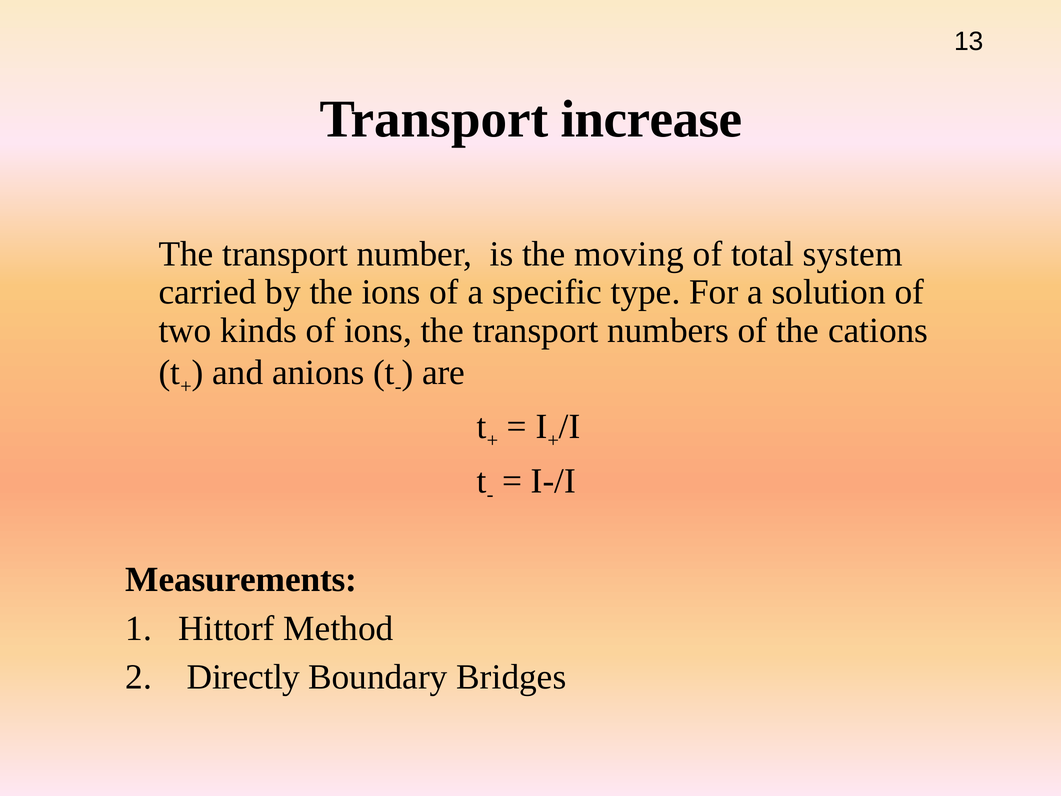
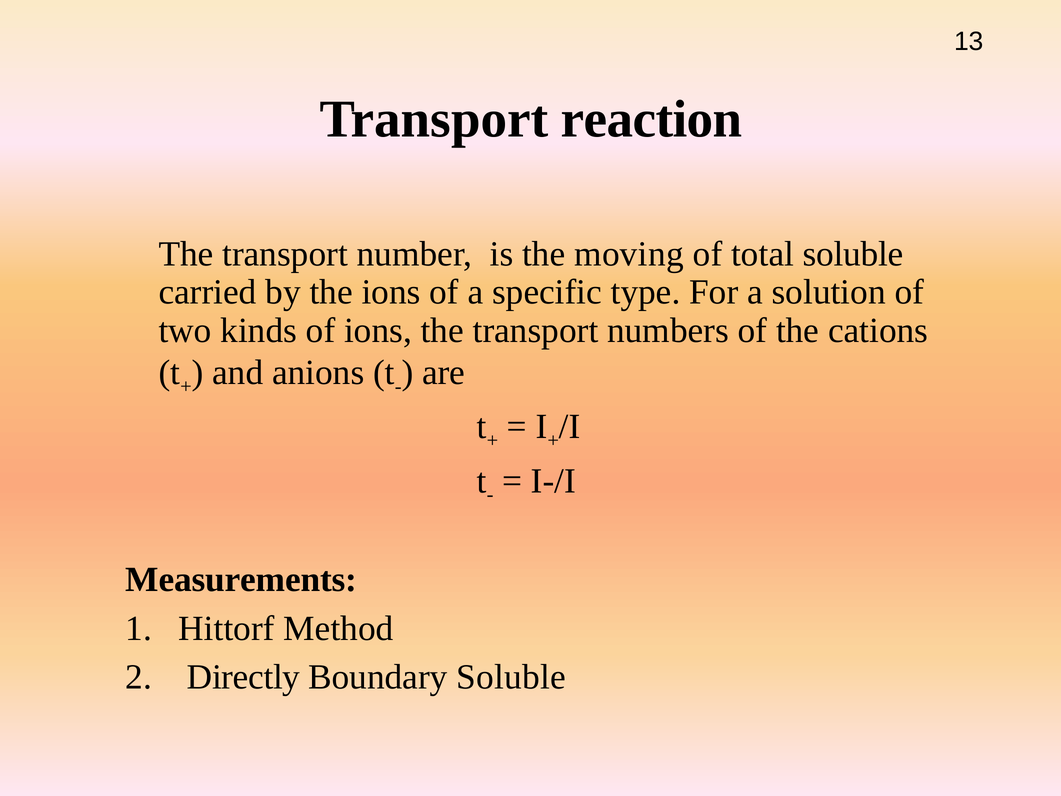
increase: increase -> reaction (652, 119)
total system: system -> soluble (853, 254)
Boundary Bridges: Bridges -> Soluble (511, 677)
